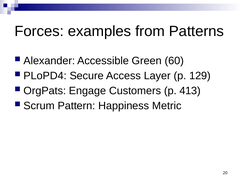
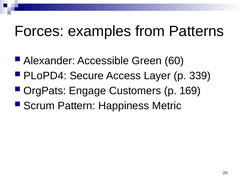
129: 129 -> 339 (200, 76)
413: 413 -> 169 (190, 91)
